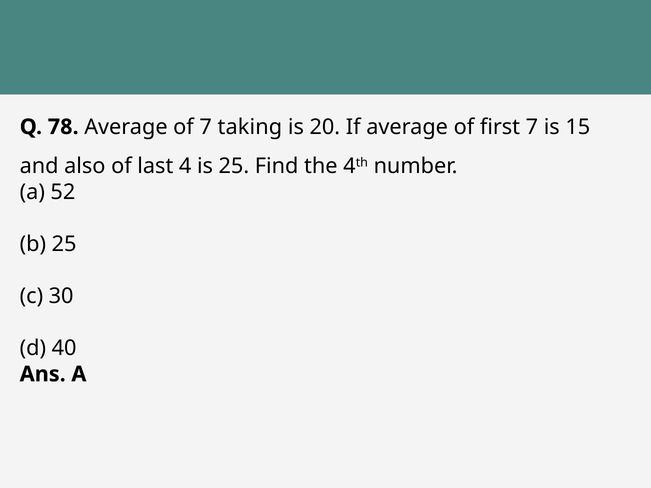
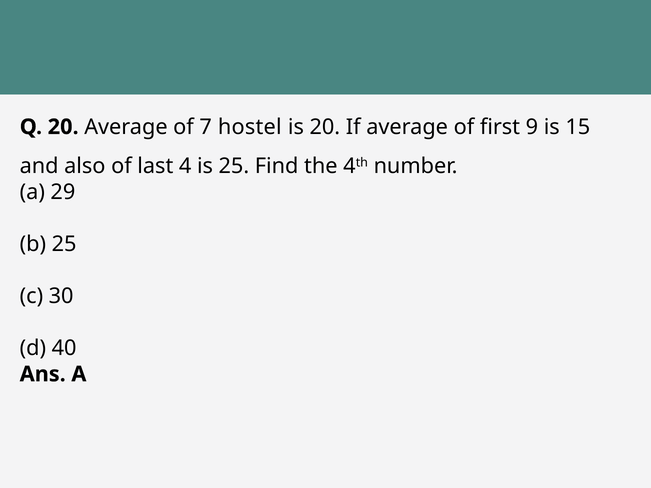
Q 78: 78 -> 20 (63, 127)
taking: taking -> hostel (250, 127)
first 7: 7 -> 9 (532, 127)
52: 52 -> 29 (63, 192)
